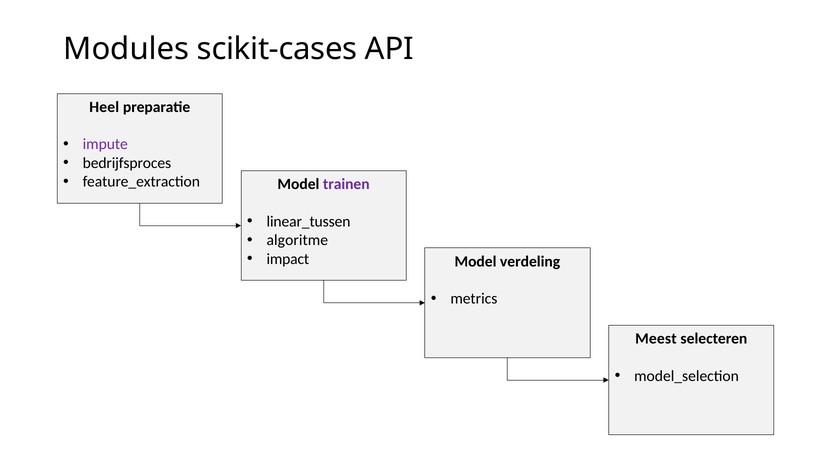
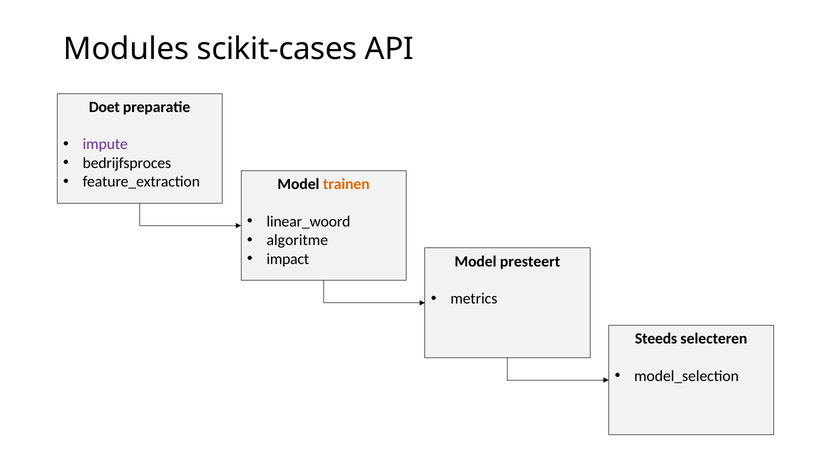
Heel: Heel -> Doet (104, 107)
trainen colour: purple -> orange (346, 184)
linear_tussen: linear_tussen -> linear_woord (308, 222)
verdeling: verdeling -> presteert (530, 262)
Meest: Meest -> Steeds (656, 339)
